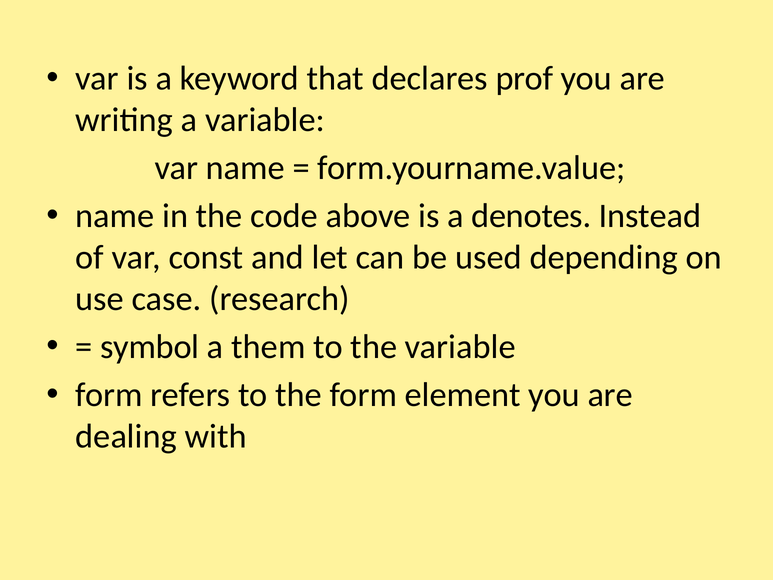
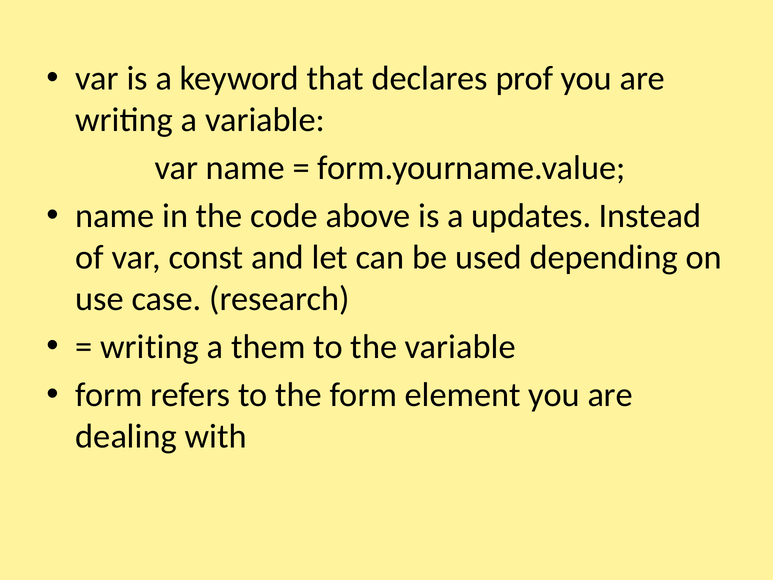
denotes: denotes -> updates (531, 216)
symbol: symbol -> writing (150, 347)
